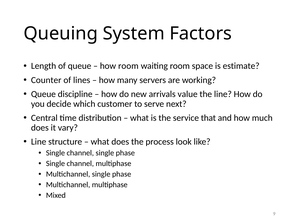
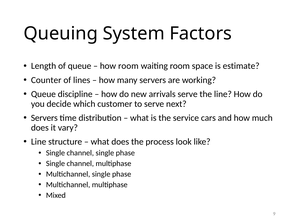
arrivals value: value -> serve (188, 94)
Central: Central -> Servers (44, 118)
that: that -> cars (208, 118)
